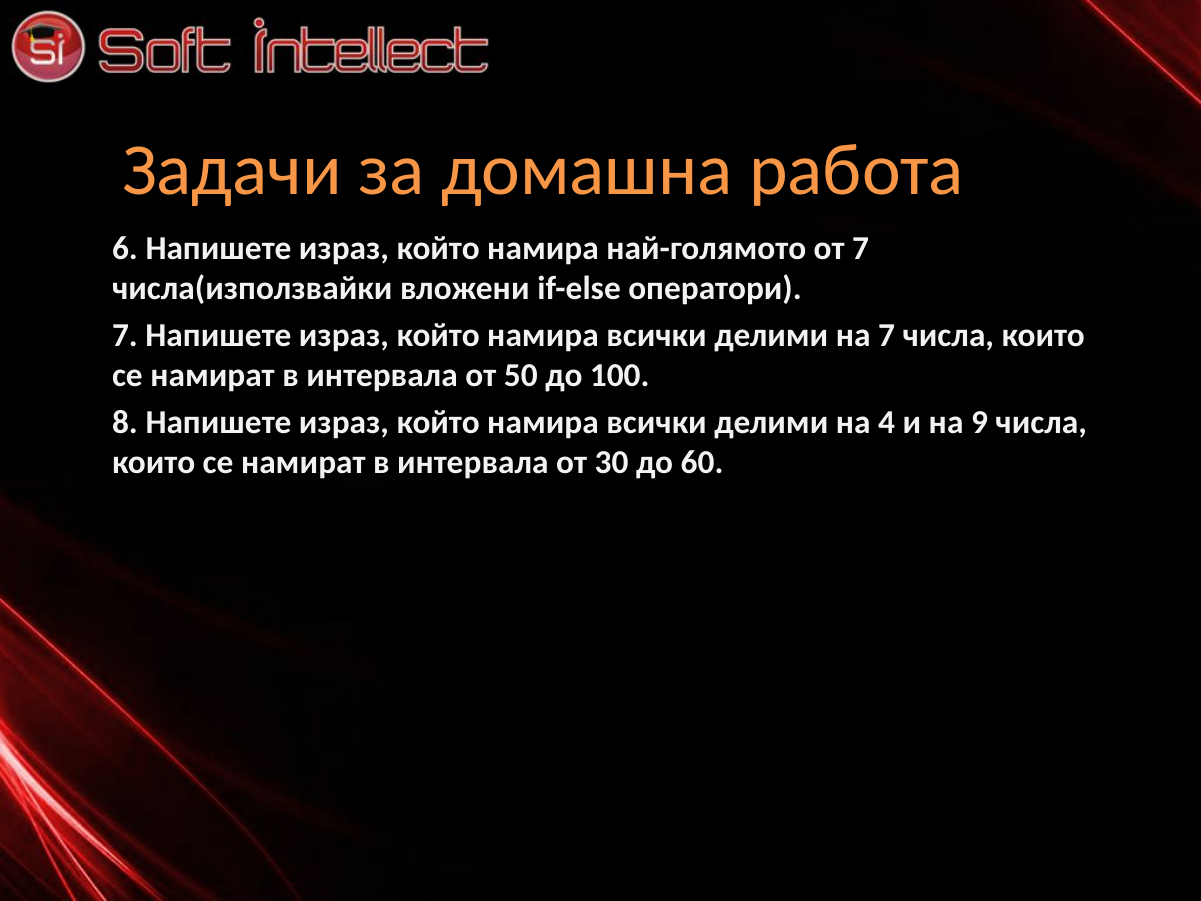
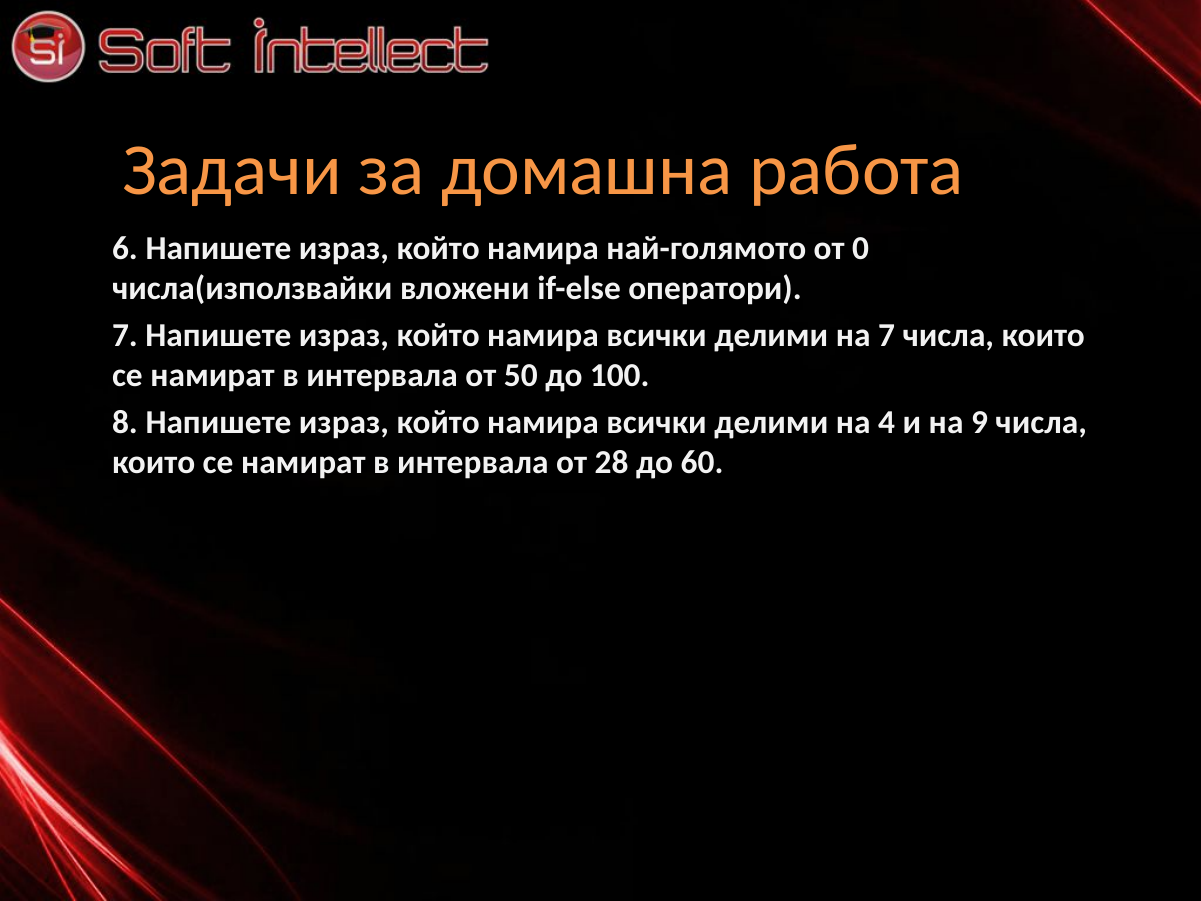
от 7: 7 -> 0 (861, 249)
30: 30 -> 28 (612, 462)
